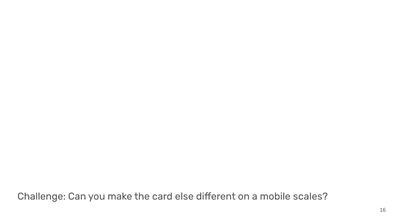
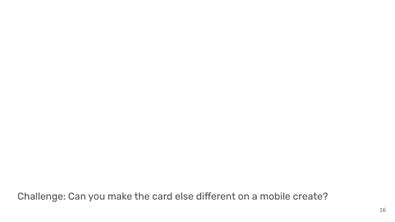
scales: scales -> create (310, 197)
